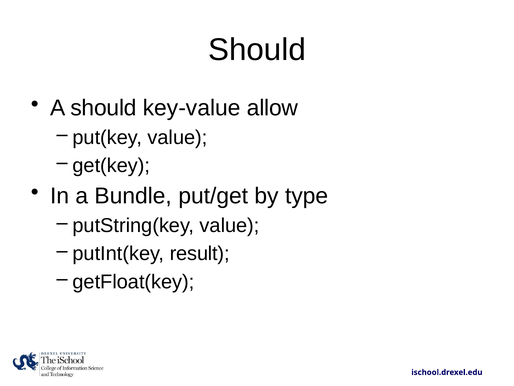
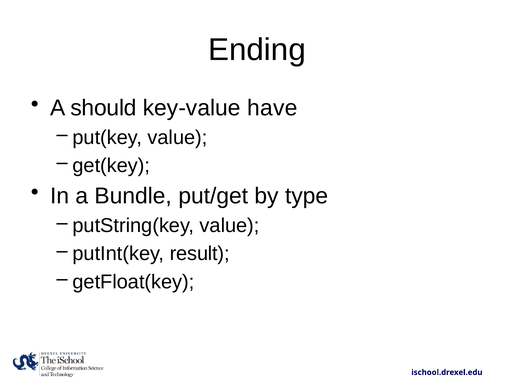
Should: Should -> Ending (257, 50)
allow: allow -> have (272, 108)
